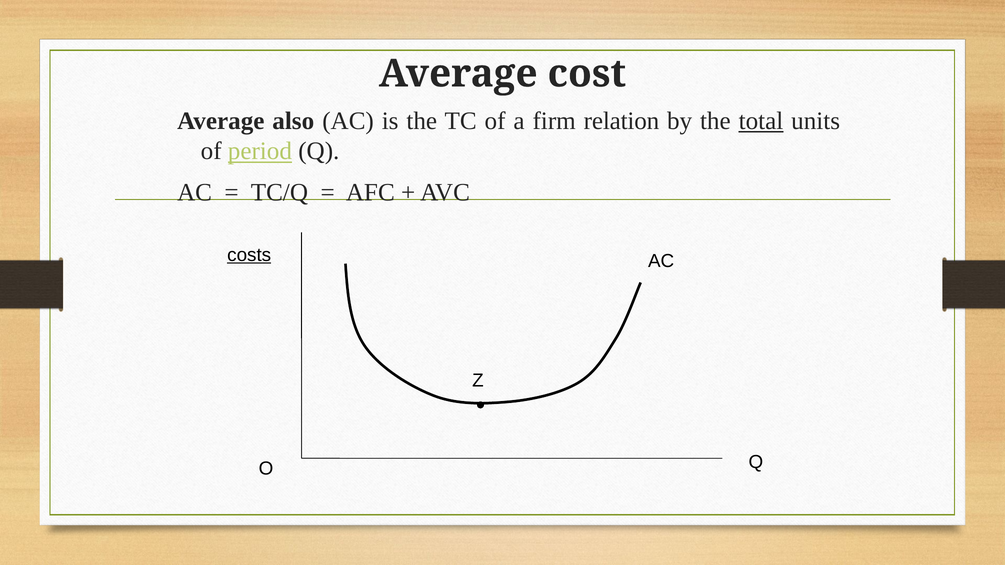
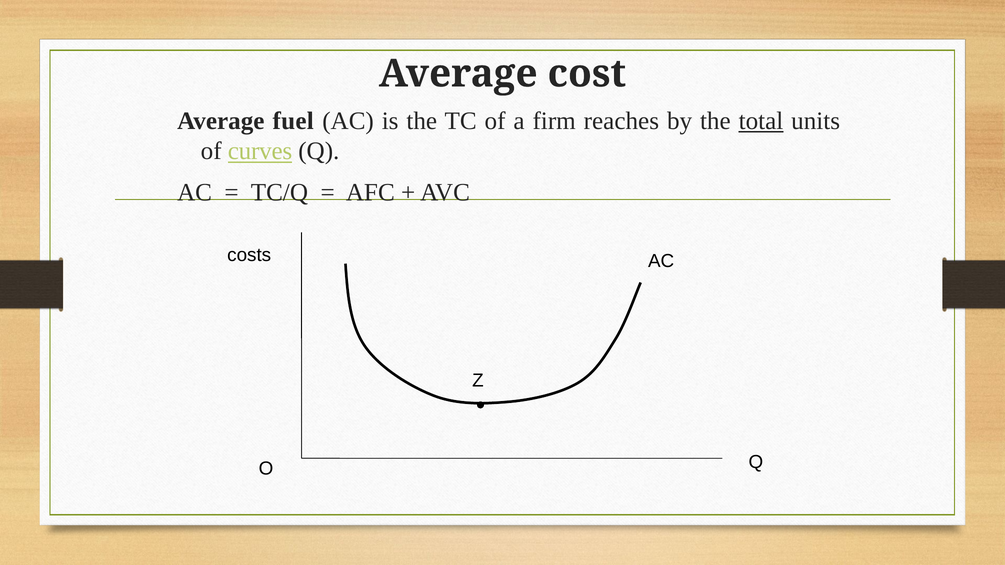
also: also -> fuel (293, 121)
relation: relation -> reaches (621, 121)
period: period -> curves (260, 151)
costs underline: present -> none (249, 255)
